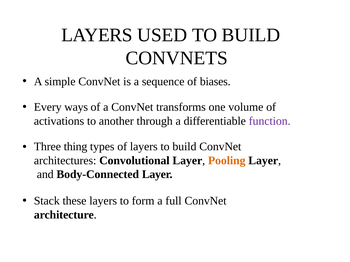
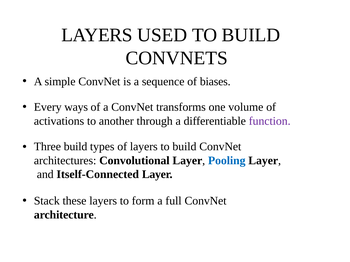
Three thing: thing -> build (76, 147)
Pooling colour: orange -> blue (227, 161)
Body-Connected: Body-Connected -> Itself-Connected (98, 175)
